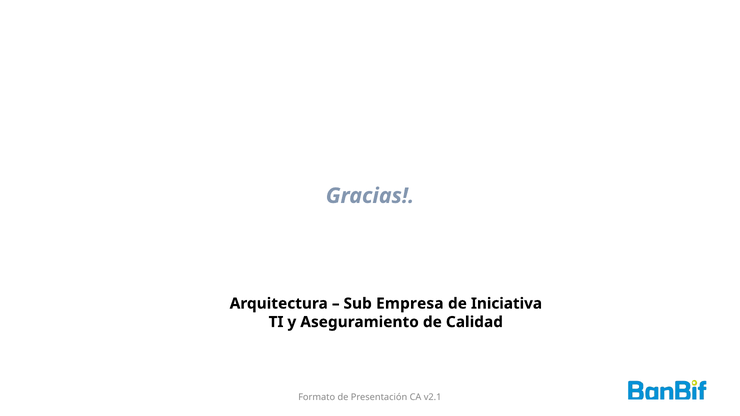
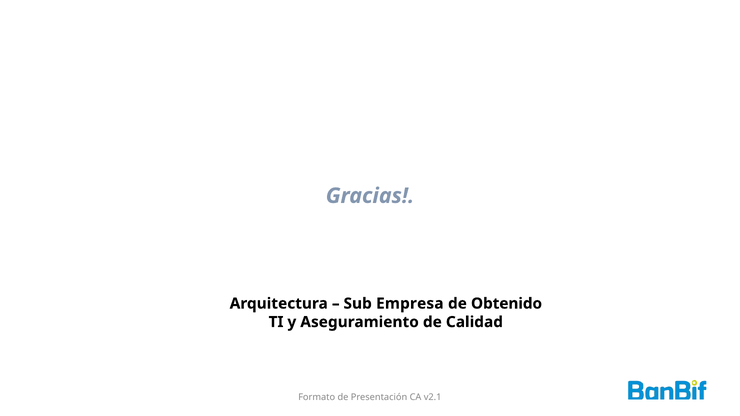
Iniciativa: Iniciativa -> Obtenido (507, 304)
